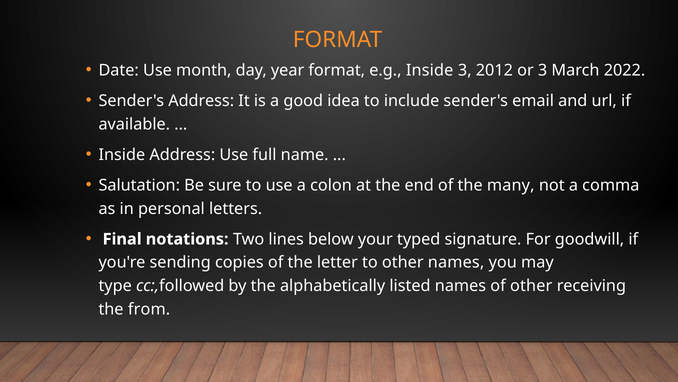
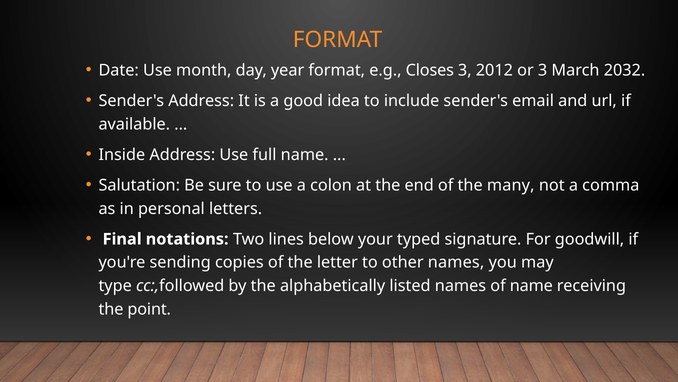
e.g Inside: Inside -> Closes (430, 70)
2022: 2022 -> 2032 (625, 70)
of other: other -> name (531, 286)
from: from -> point (149, 309)
